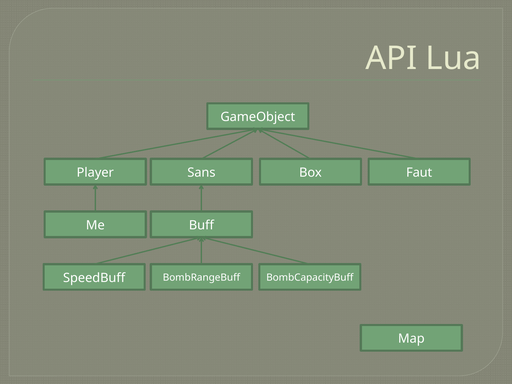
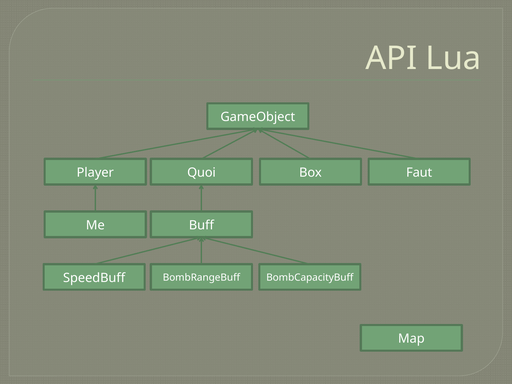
Sans: Sans -> Quoi (201, 173)
